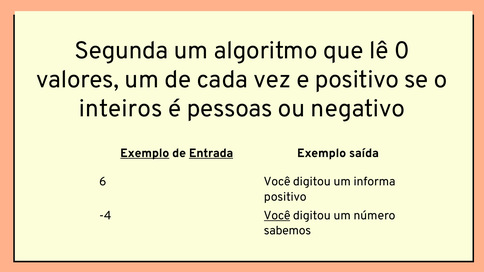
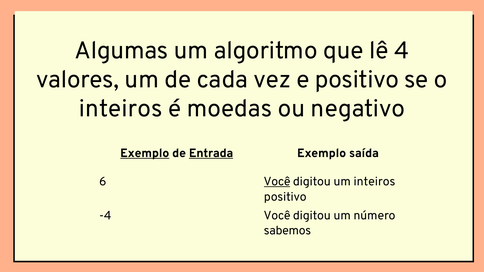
Segunda: Segunda -> Algumas (121, 50)
0: 0 -> 4 (402, 50)
pessoas: pessoas -> moedas (229, 109)
Você underline: none -> present (277, 182)
um informa: informa -> inteiros (374, 182)
Você underline: present -> none (277, 216)
